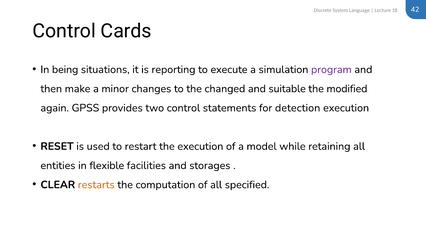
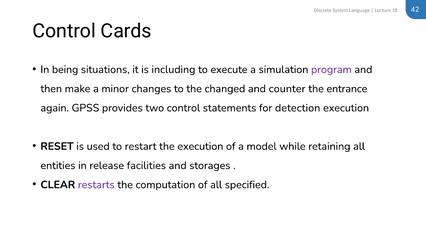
reporting: reporting -> including (173, 69)
suitable: suitable -> counter (287, 89)
modified: modified -> entrance (347, 89)
flexible: flexible -> release (107, 165)
restarts colour: orange -> purple (96, 184)
